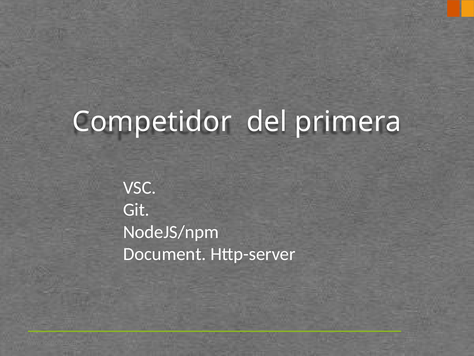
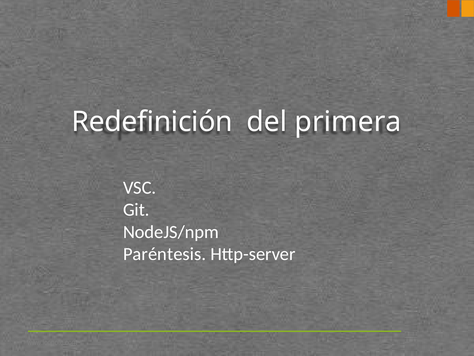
Competidor: Competidor -> Redefinición (152, 122)
Document: Document -> Paréntesis (165, 254)
